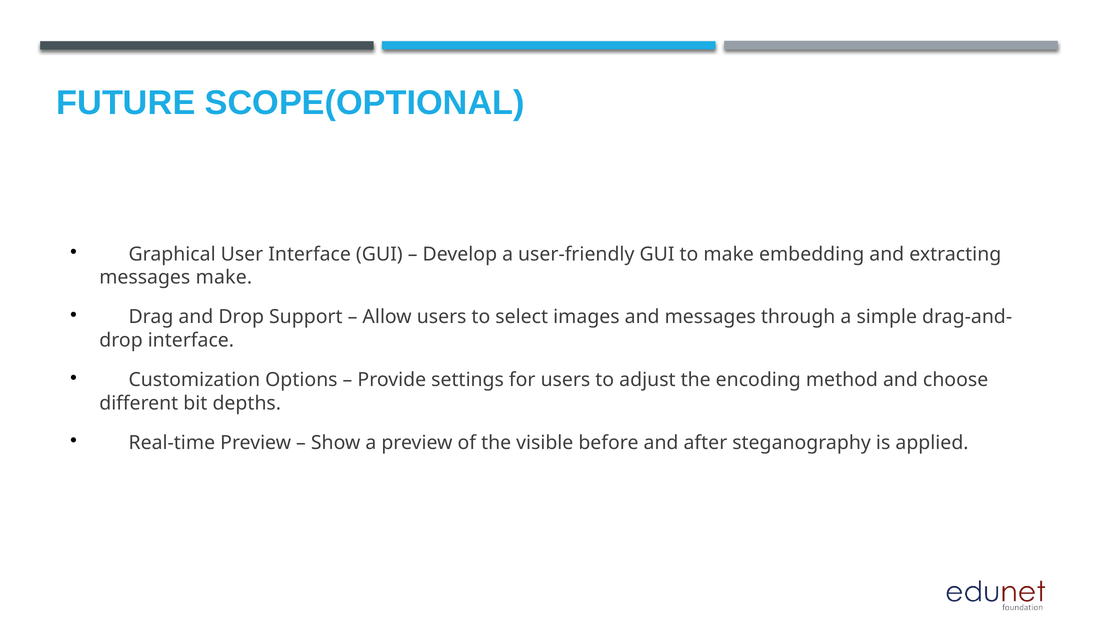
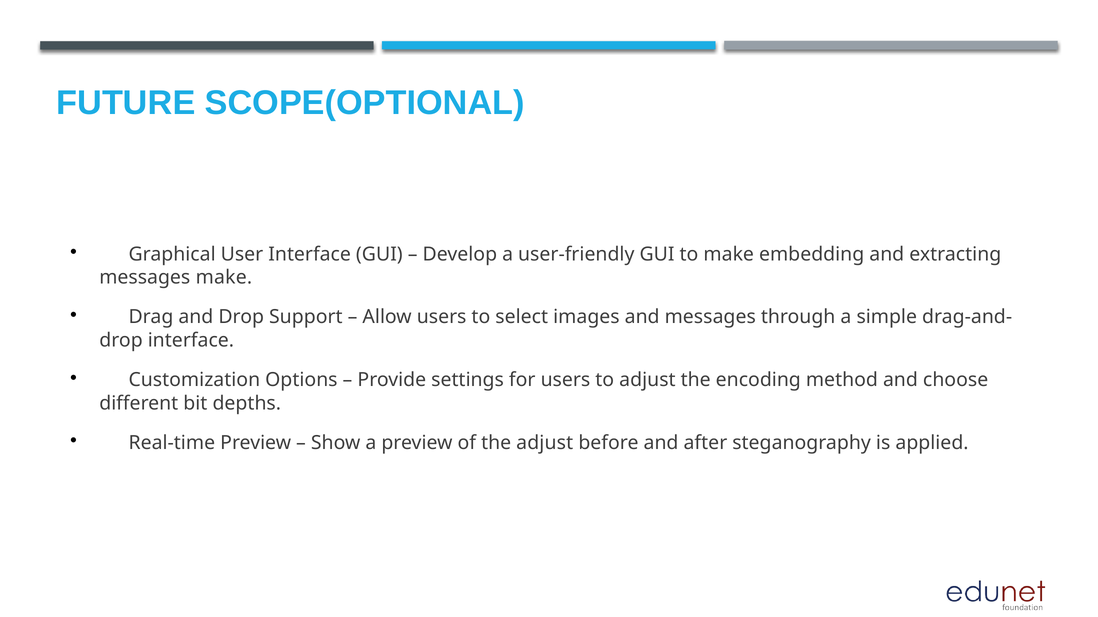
the visible: visible -> adjust (545, 443)
